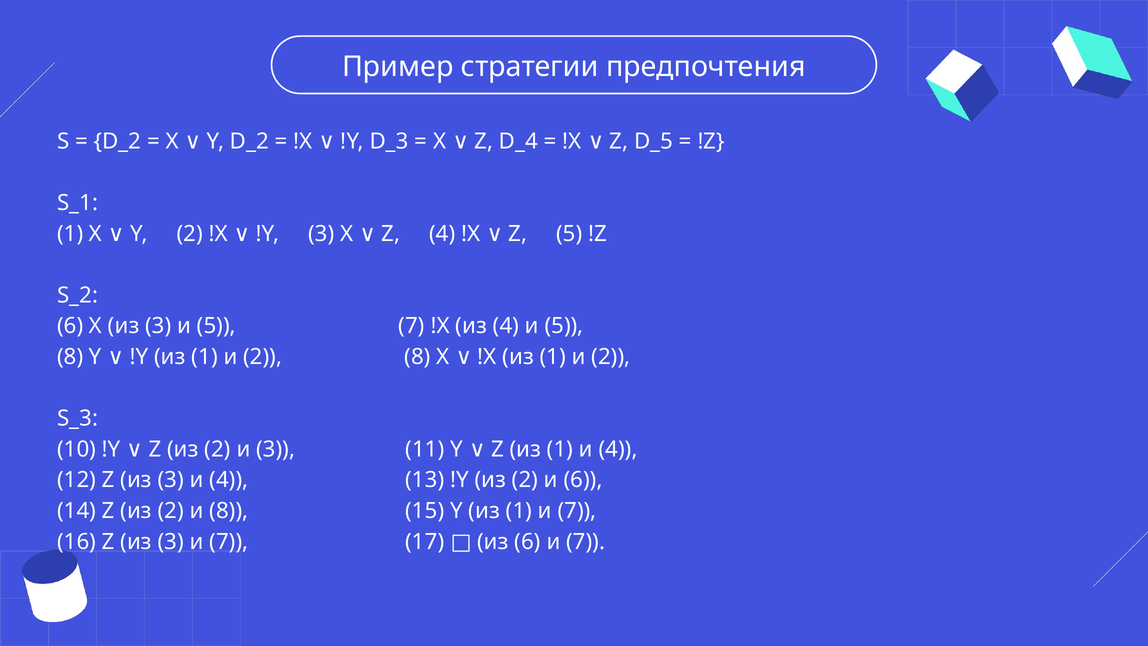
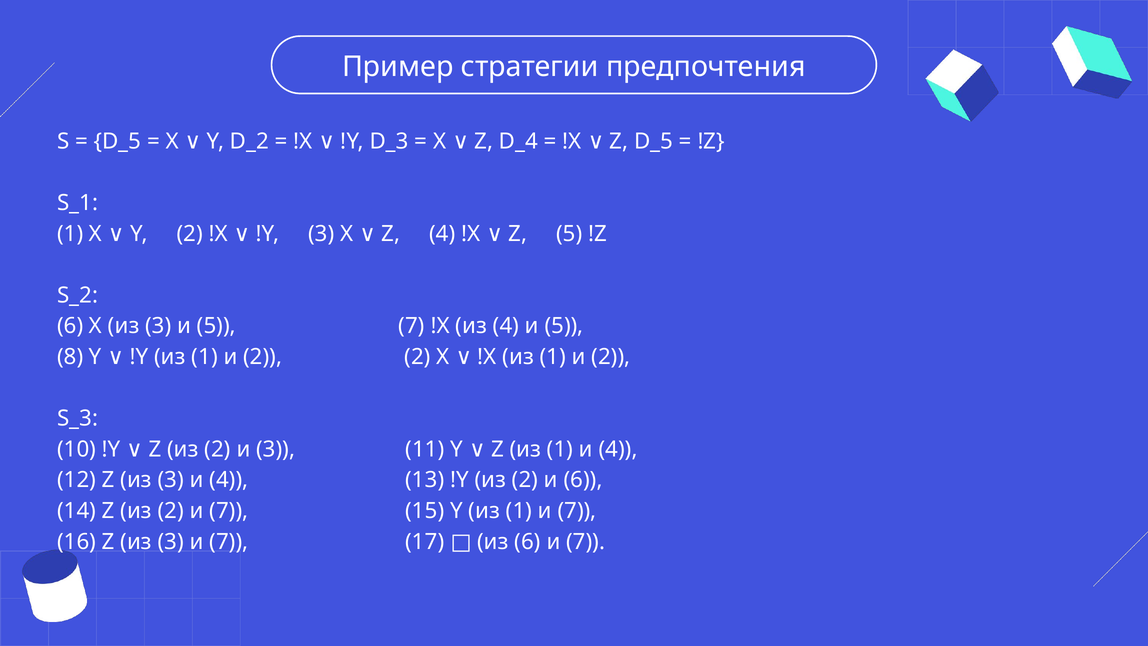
D_2: D_2 -> D_5 (117, 141)
2 8: 8 -> 2 (417, 357)
2 и 8: 8 -> 7 (229, 511)
